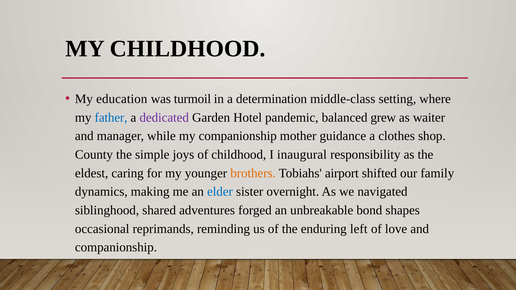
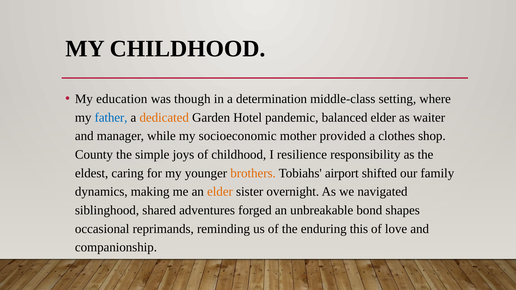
turmoil: turmoil -> though (192, 99)
dedicated colour: purple -> orange (164, 118)
balanced grew: grew -> elder (383, 118)
my companionship: companionship -> socioeconomic (238, 136)
guidance: guidance -> provided (343, 136)
inaugural: inaugural -> resilience (302, 155)
elder colour: blue -> orange (220, 192)
left: left -> this (359, 229)
